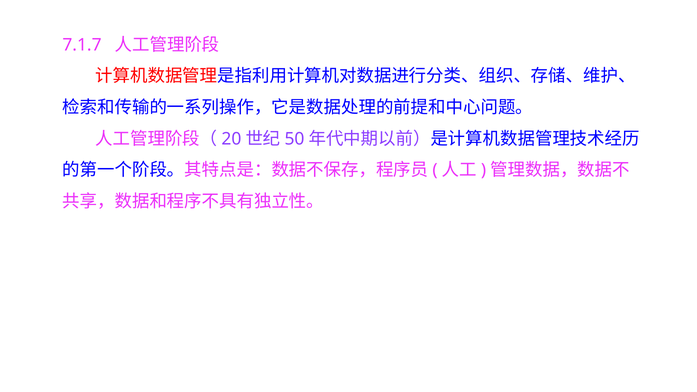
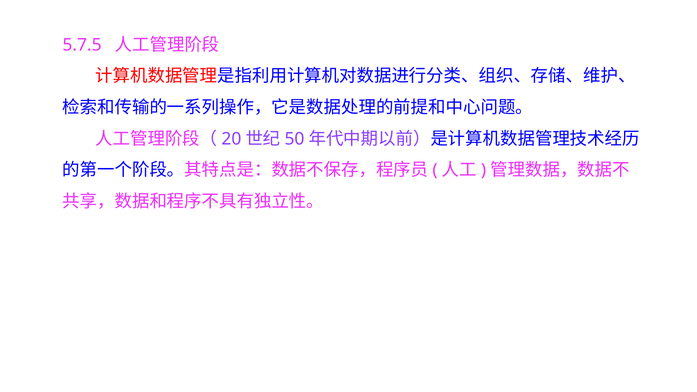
7.1.7: 7.1.7 -> 5.7.5 (82, 45)
